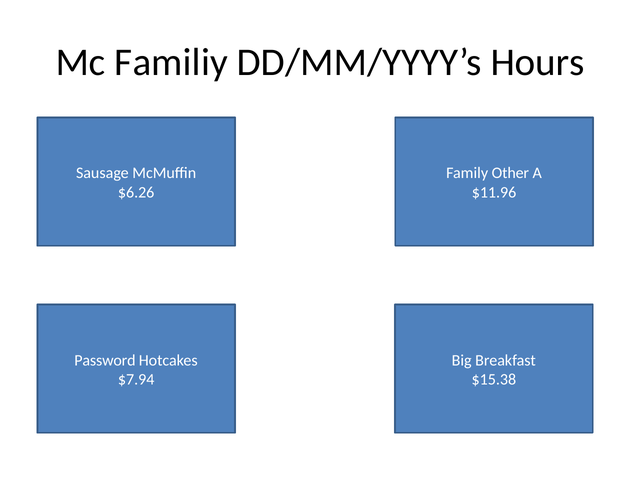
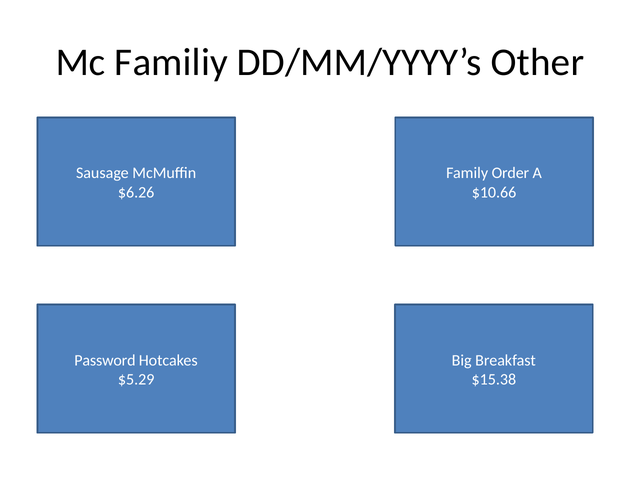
Hours: Hours -> Other (537, 62)
Other: Other -> Order (510, 173)
$11.96: $11.96 -> $10.66 (494, 192)
$7.94: $7.94 -> $5.29 (136, 379)
